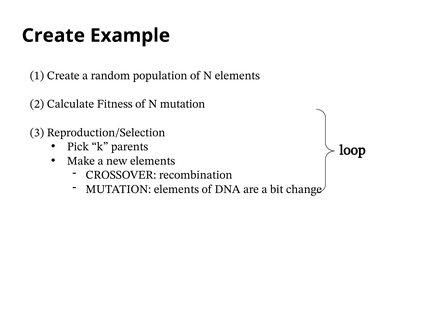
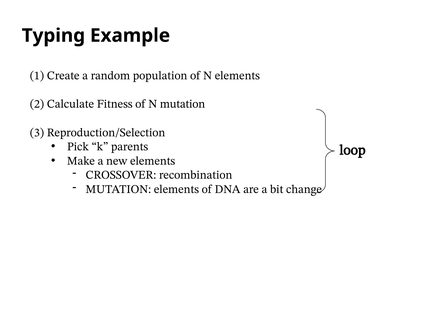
Create: Create -> Typing (53, 36)
